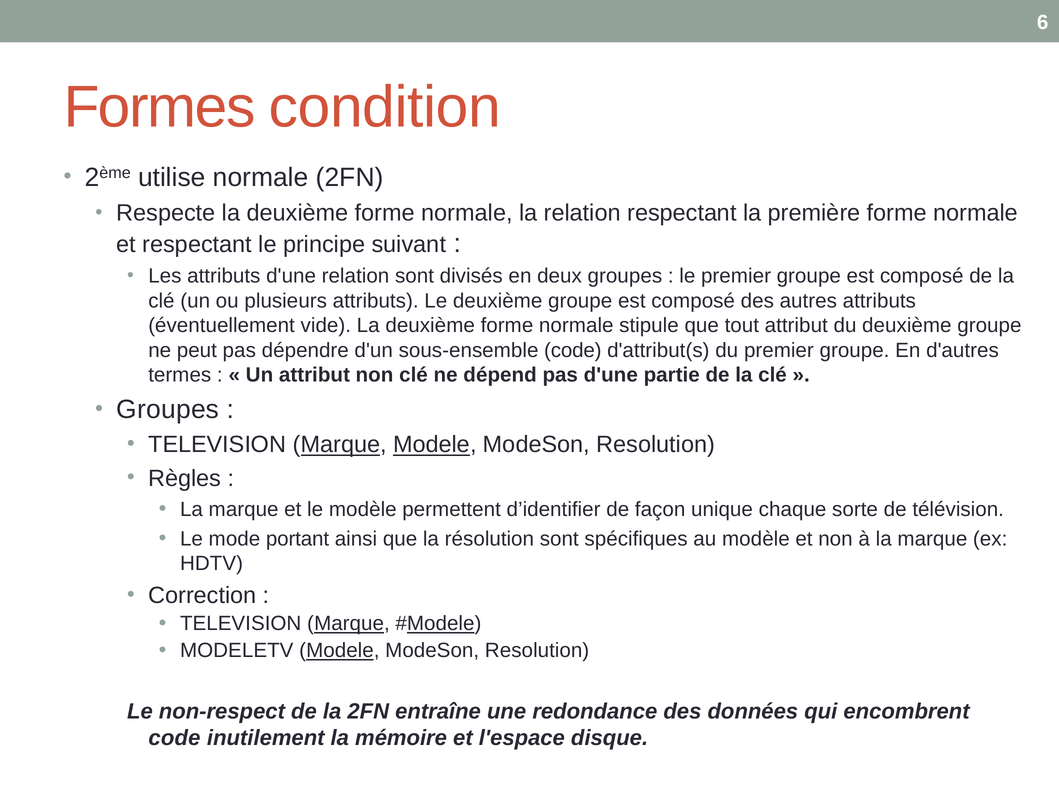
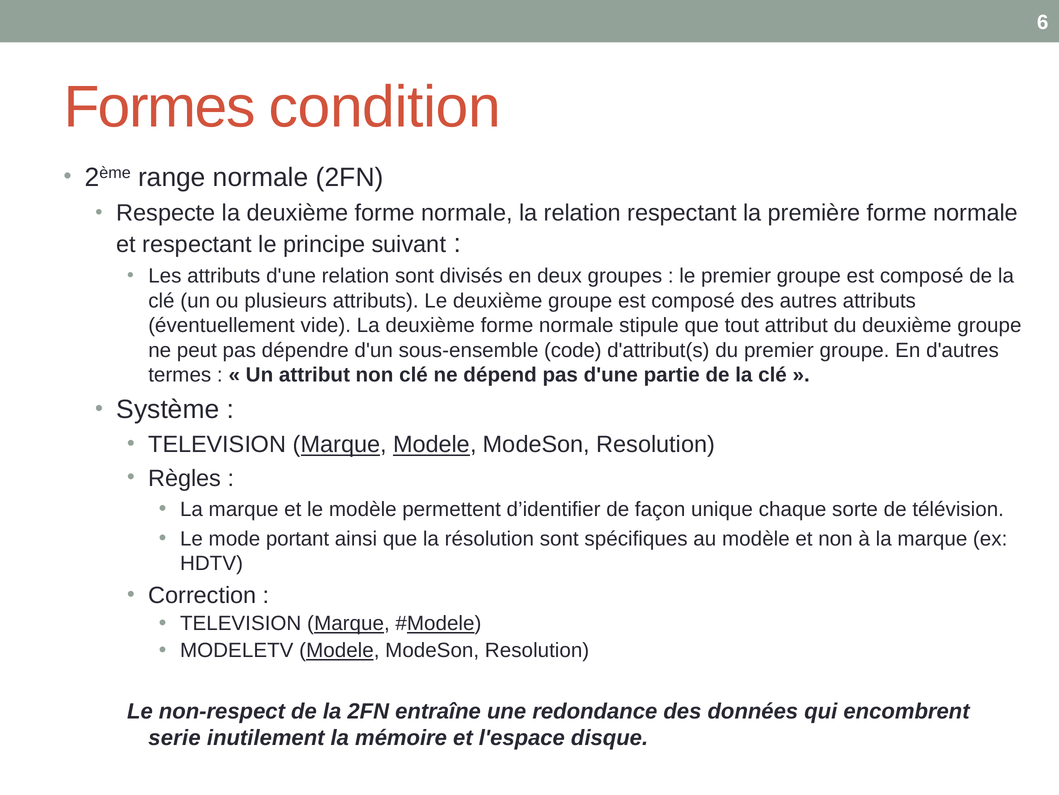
utilise: utilise -> range (172, 178)
Groupes: Groupes -> Système (168, 409)
code: code -> serie (174, 737)
